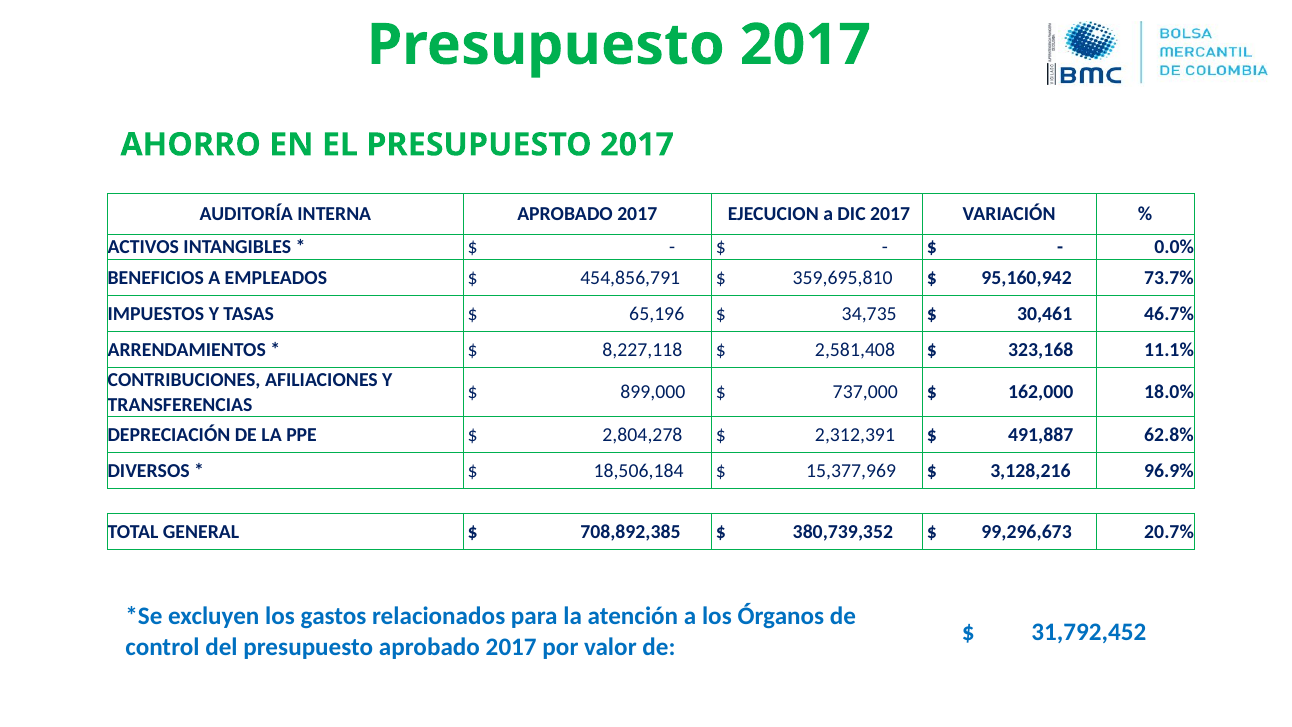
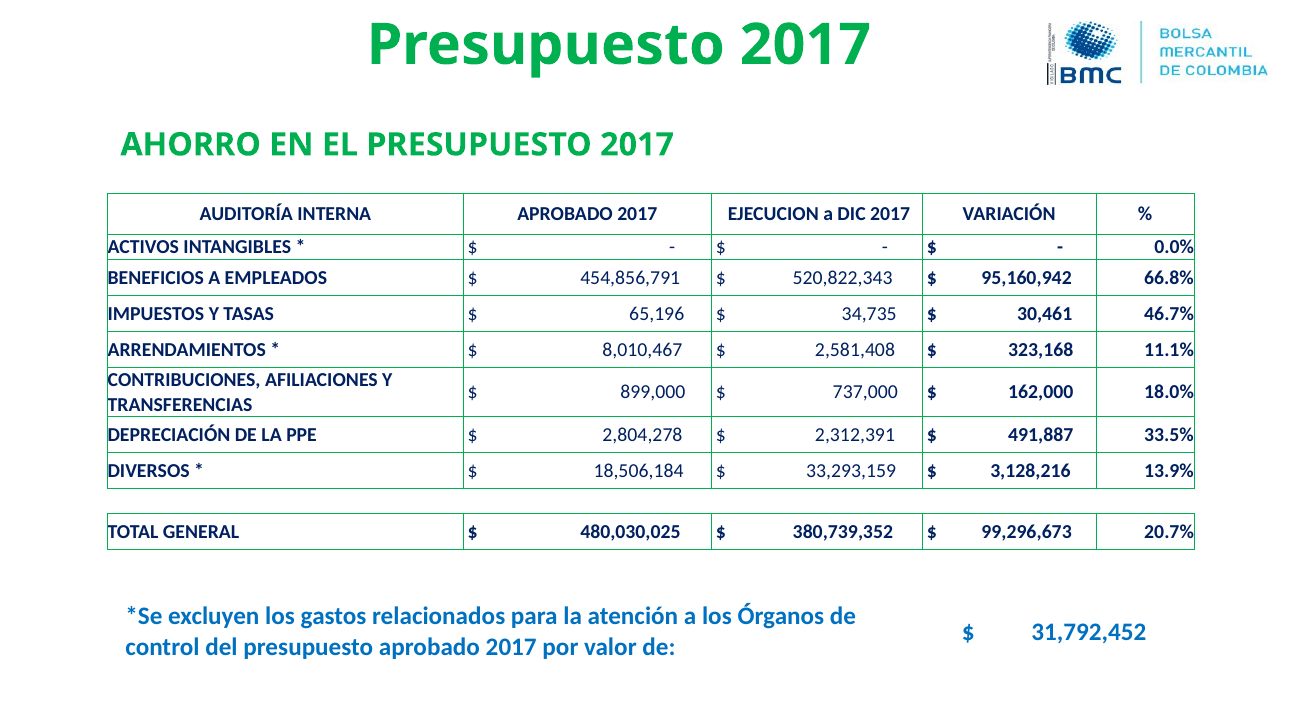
359,695,810: 359,695,810 -> 520,822,343 (843, 277)
73.7%: 73.7% -> 66.8% (1169, 277)
8,227,118: 8,227,118 -> 8,010,467 (642, 350)
62.8%: 62.8% -> 33.5% (1169, 435)
15,377,969: 15,377,969 -> 33,293,159 (851, 471)
96.9%: 96.9% -> 13.9% (1169, 471)
708,892,385: 708,892,385 -> 480,030,025 (630, 531)
